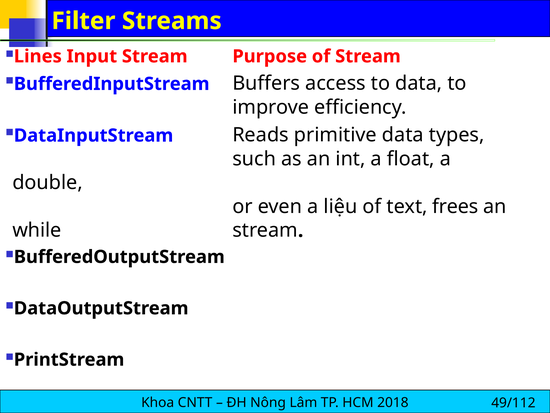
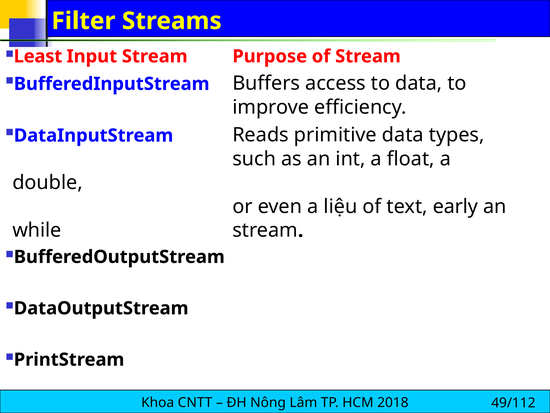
Lines: Lines -> Least (38, 56)
frees: frees -> early (455, 206)
